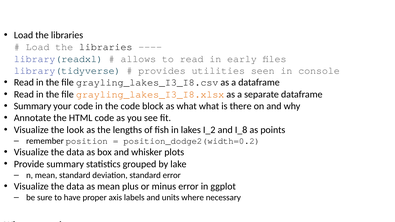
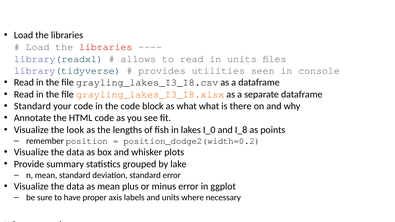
libraries colour: black -> red (106, 47)
in early: early -> units (242, 59)
Summary: Summary -> Standard (32, 106)
I_2: I_2 -> I_0 (209, 130)
